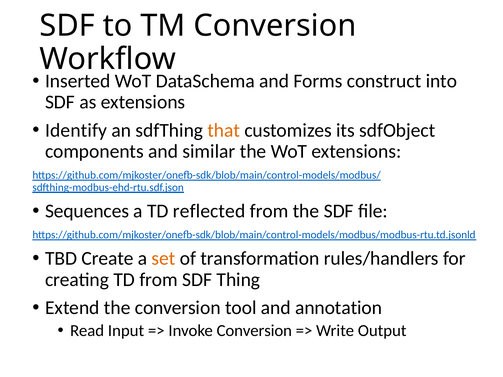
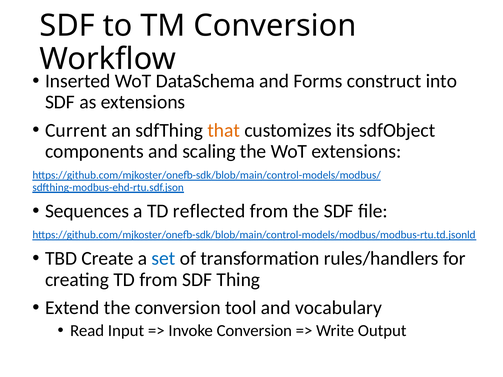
Identify: Identify -> Current (76, 130)
similar: similar -> scaling (209, 151)
set colour: orange -> blue (164, 259)
annotation: annotation -> vocabulary (339, 308)
